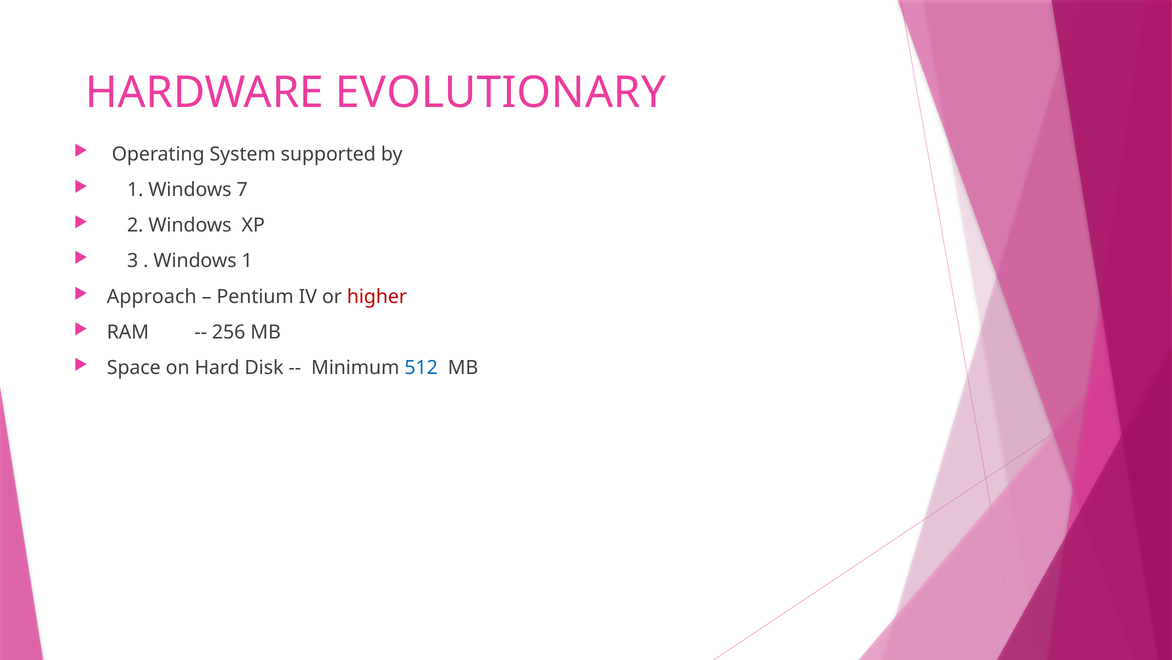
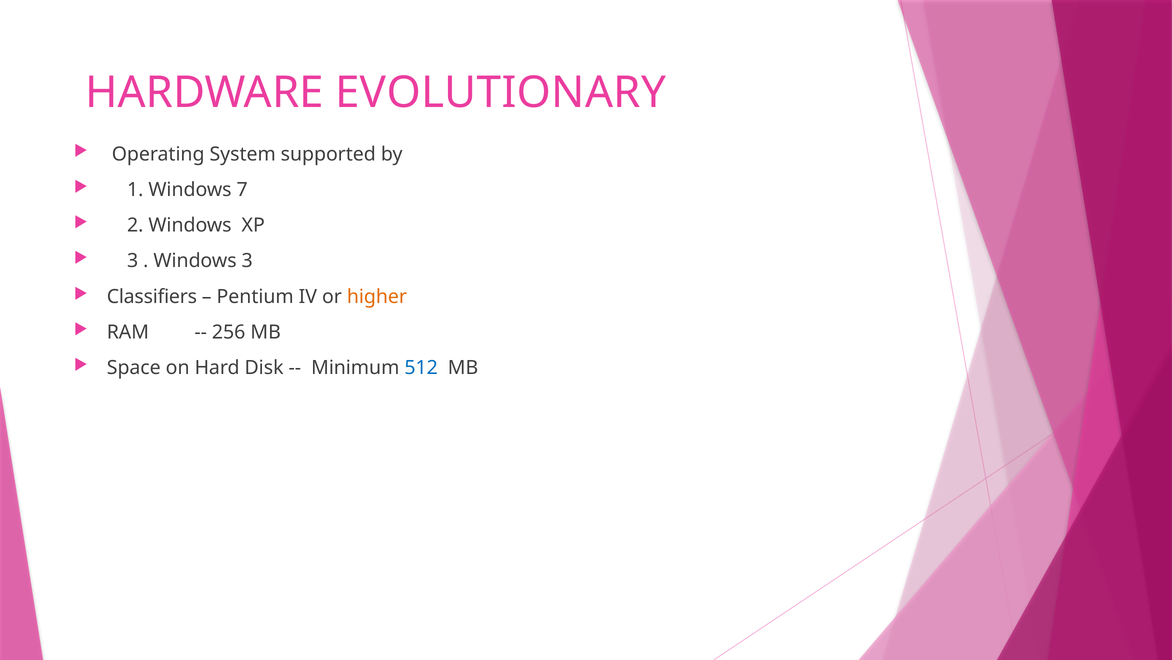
Windows 1: 1 -> 3 (247, 261)
Approach: Approach -> Classifiers (152, 296)
higher colour: red -> orange (377, 296)
